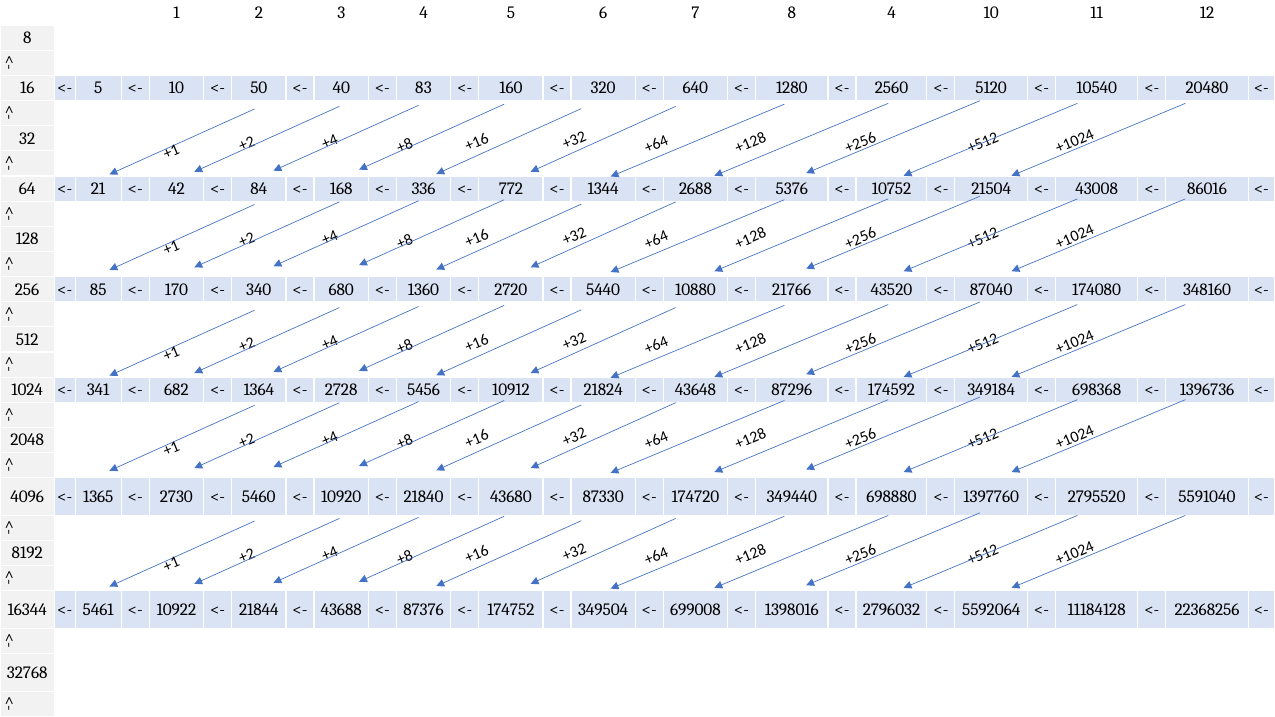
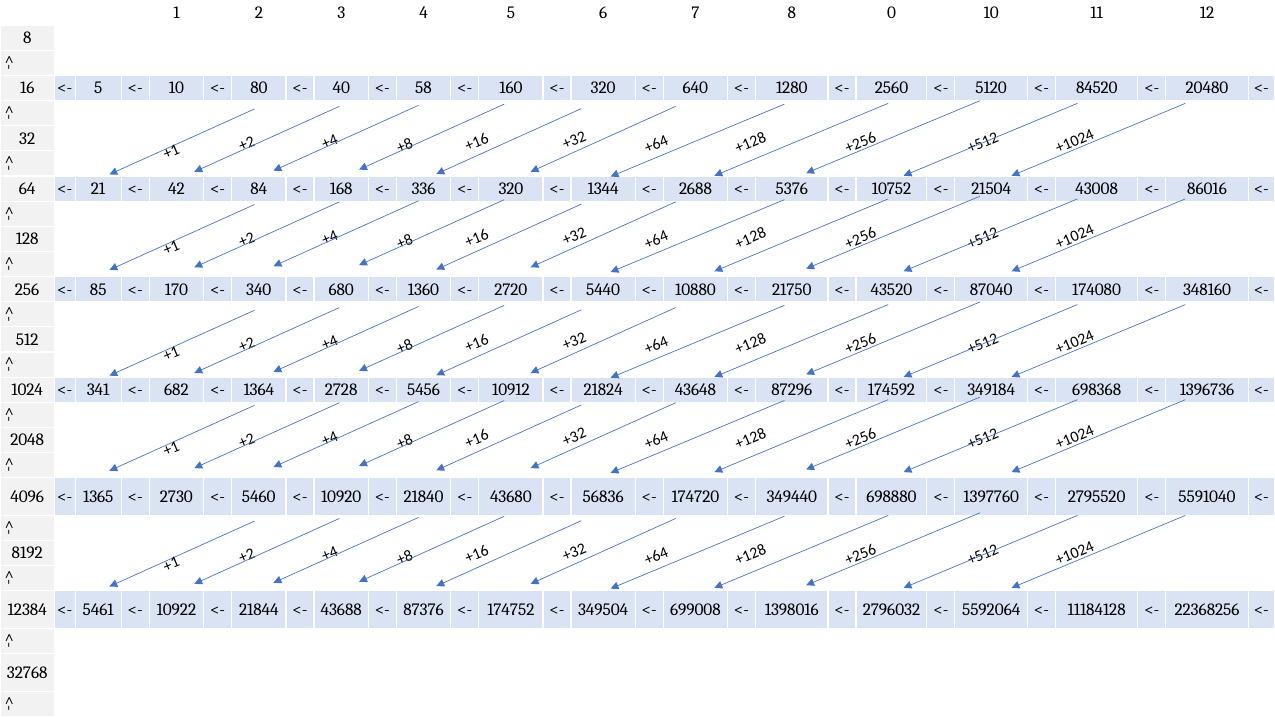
8 4: 4 -> 0 (892, 13)
50: 50 -> 80 (259, 88)
83: 83 -> 58 (423, 88)
10540: 10540 -> 84520 (1097, 88)
772: 772 -> 320 (511, 189)
21766: 21766 -> 21750 (792, 289)
87330: 87330 -> 56836 (603, 497)
16344: 16344 -> 12384 (27, 610)
